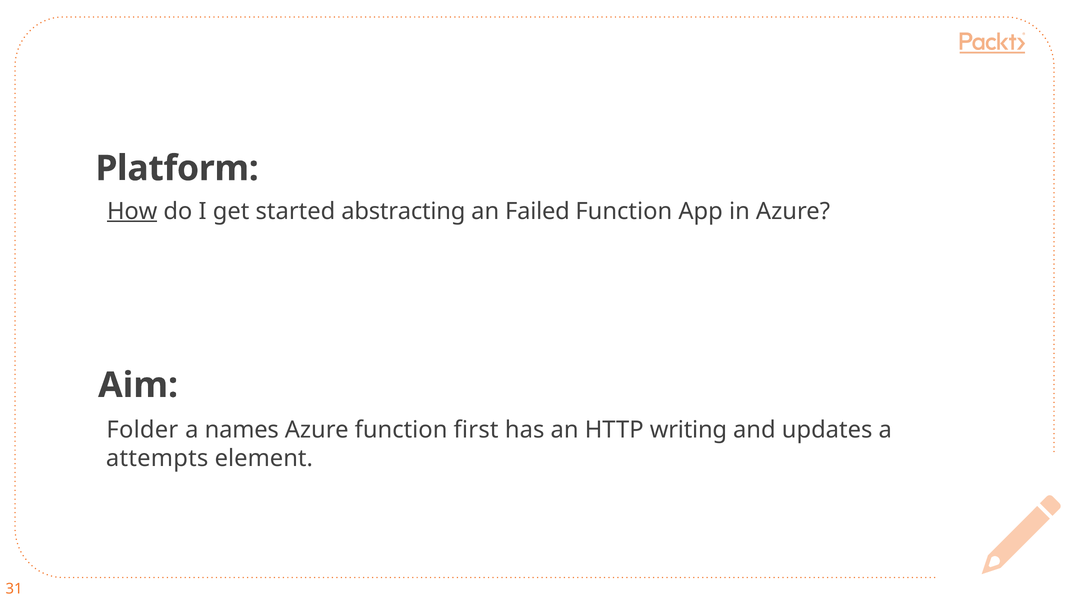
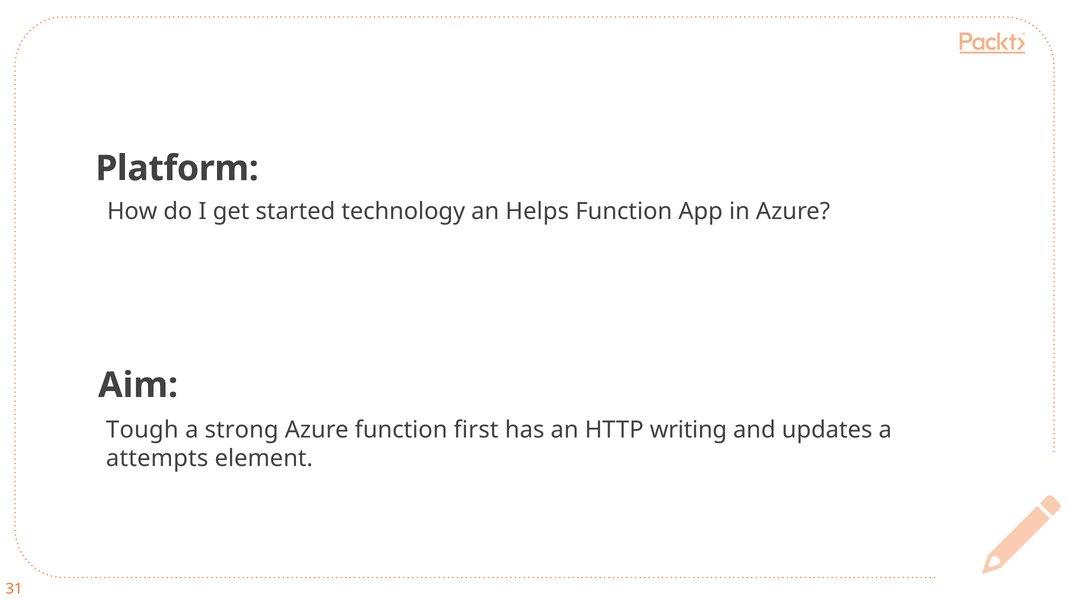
How underline: present -> none (132, 211)
abstracting: abstracting -> technology (403, 211)
Failed: Failed -> Helps (537, 211)
Folder: Folder -> Tough (142, 430)
names: names -> strong (242, 430)
